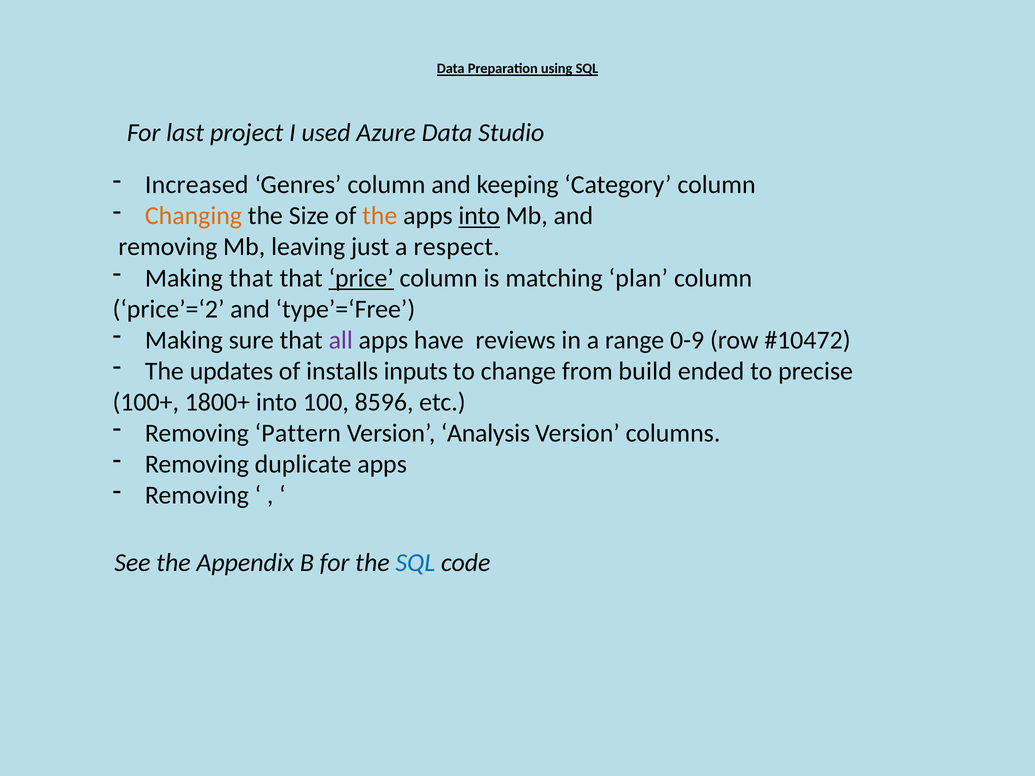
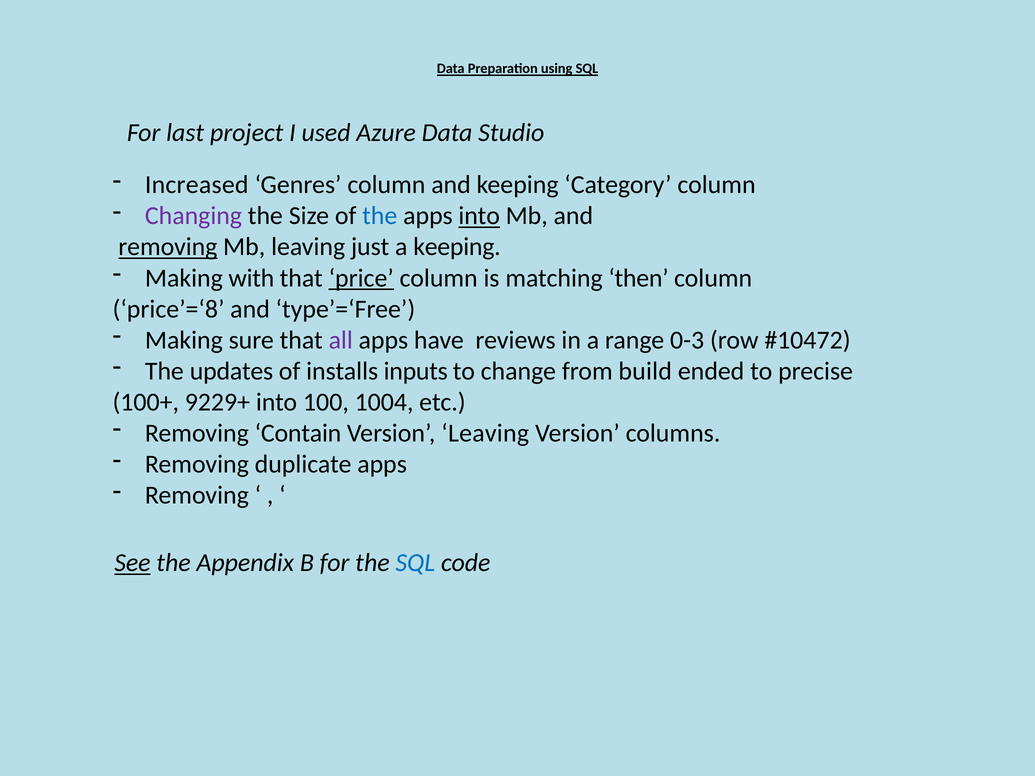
Changing colour: orange -> purple (193, 216)
the colour: orange -> blue (380, 216)
removing underline: none -> present (168, 247)
a respect: respect -> keeping (457, 247)
Making that: that -> with (251, 278)
plan: plan -> then (639, 278)
price’=‘2: price’=‘2 -> price’=‘8 (169, 309)
0-9: 0-9 -> 0-3 (687, 340)
1800+: 1800+ -> 9229+ (217, 402)
8596: 8596 -> 1004 (384, 402)
Pattern: Pattern -> Contain (298, 433)
Version Analysis: Analysis -> Leaving (485, 433)
See underline: none -> present (132, 563)
